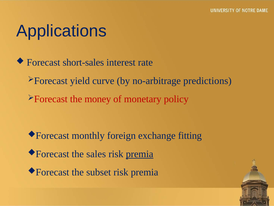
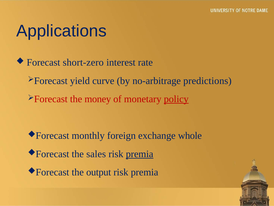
short-sales: short-sales -> short-zero (83, 62)
policy underline: none -> present (176, 99)
fitting: fitting -> whole (190, 135)
subset: subset -> output (99, 172)
